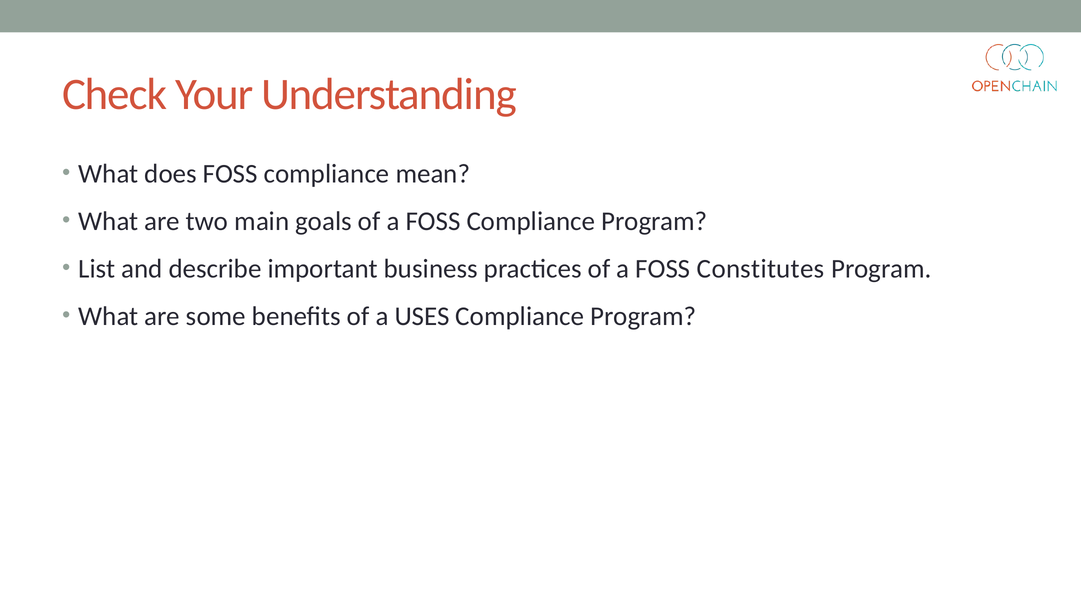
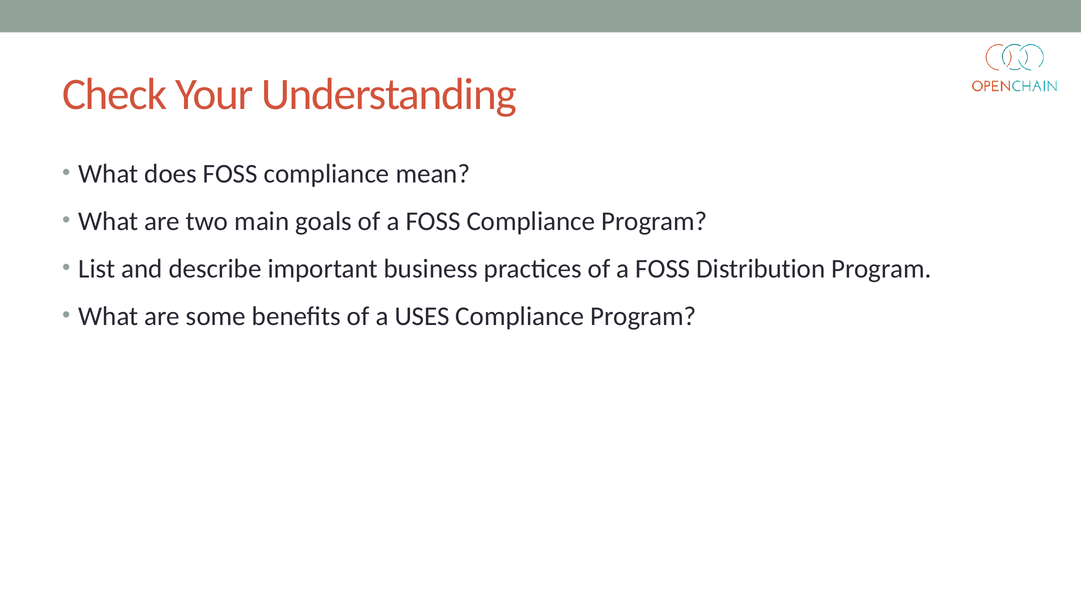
Constitutes: Constitutes -> Distribution (761, 269)
